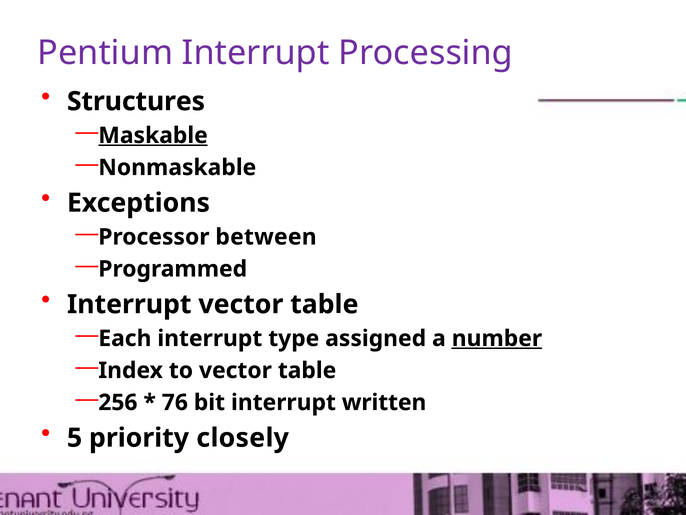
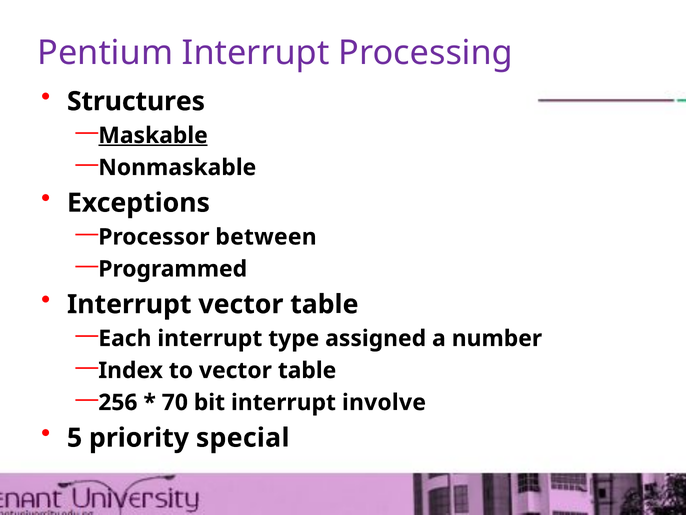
number underline: present -> none (497, 338)
76: 76 -> 70 (175, 402)
written: written -> involve (384, 402)
closely: closely -> special (243, 437)
